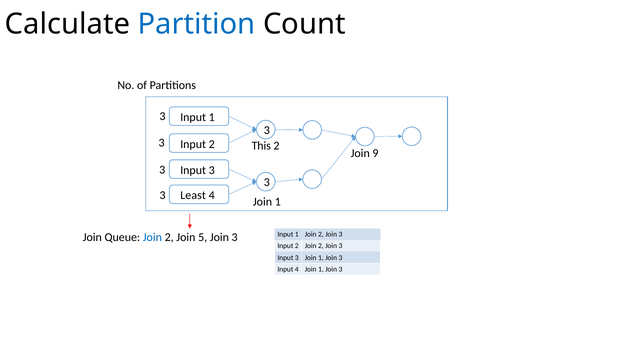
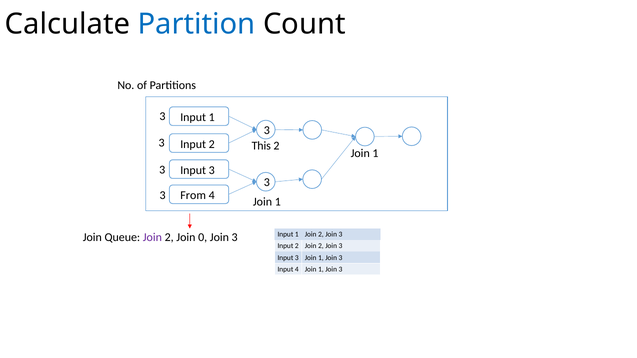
9: 9 -> 1 (375, 153)
Least: Least -> From (193, 196)
Join colour: blue -> purple (152, 238)
5: 5 -> 0 (203, 238)
